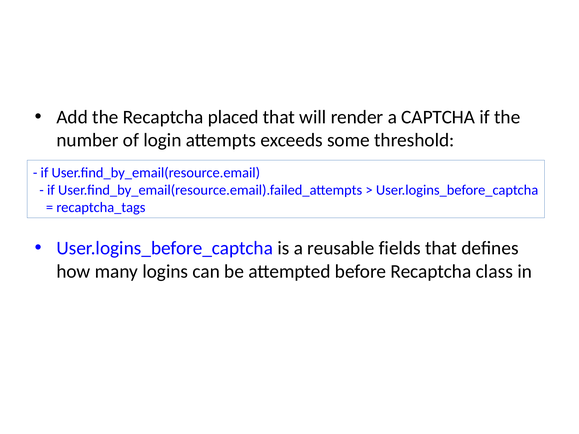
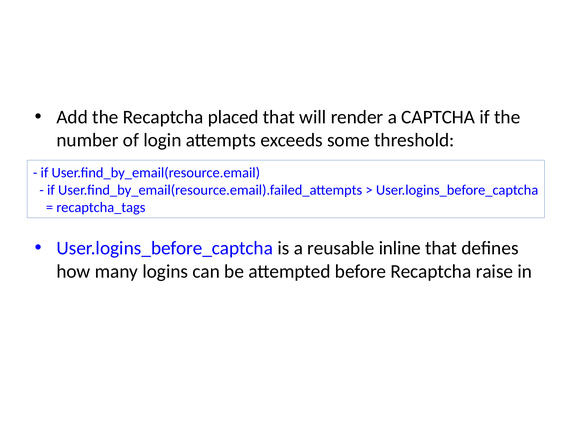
fields: fields -> inline (400, 248)
class: class -> raise (494, 272)
